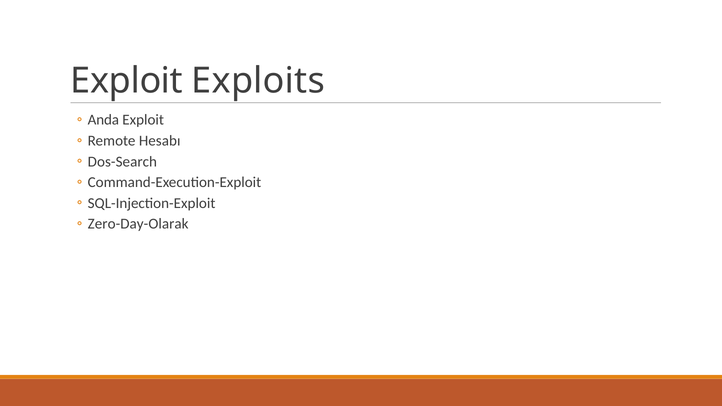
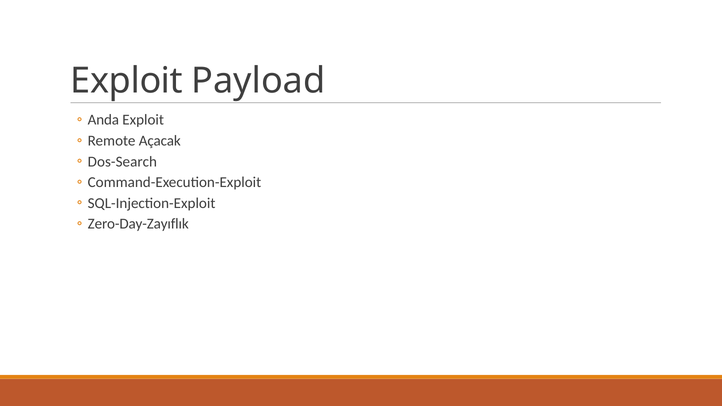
Exploits: Exploits -> Payload (258, 81)
Hesabı: Hesabı -> Açacak (160, 141)
Zero-Day-Olarak: Zero-Day-Olarak -> Zero-Day-Zayıflık (138, 224)
